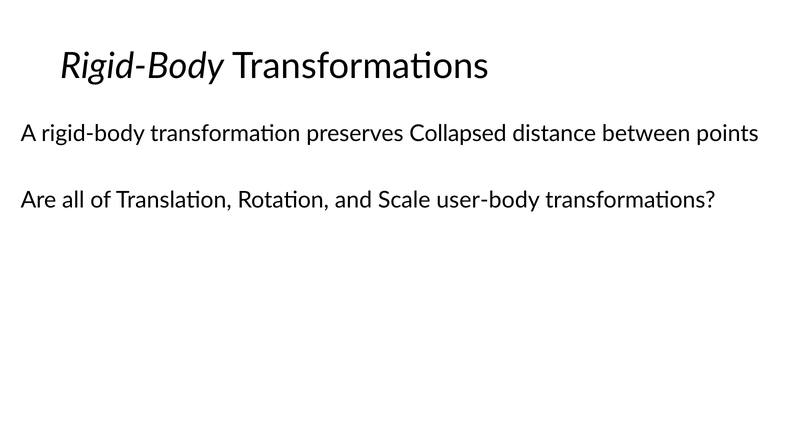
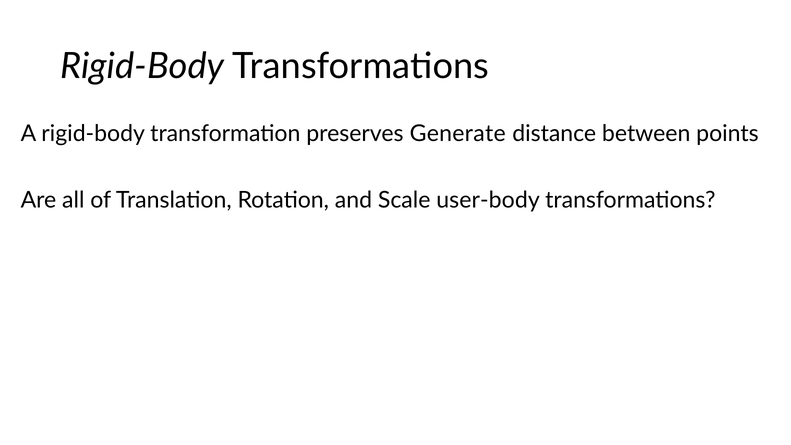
Collapsed: Collapsed -> Generate (458, 134)
